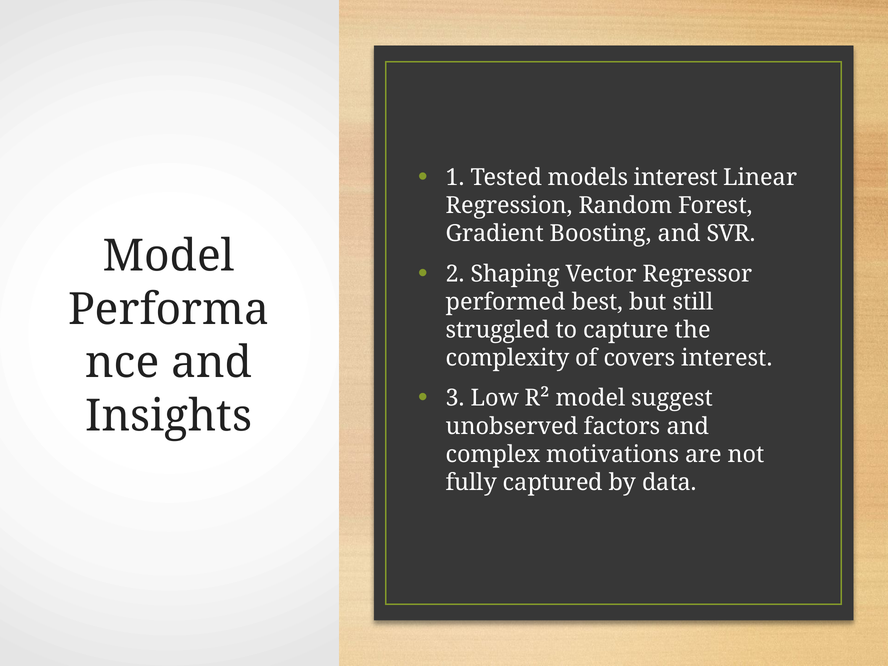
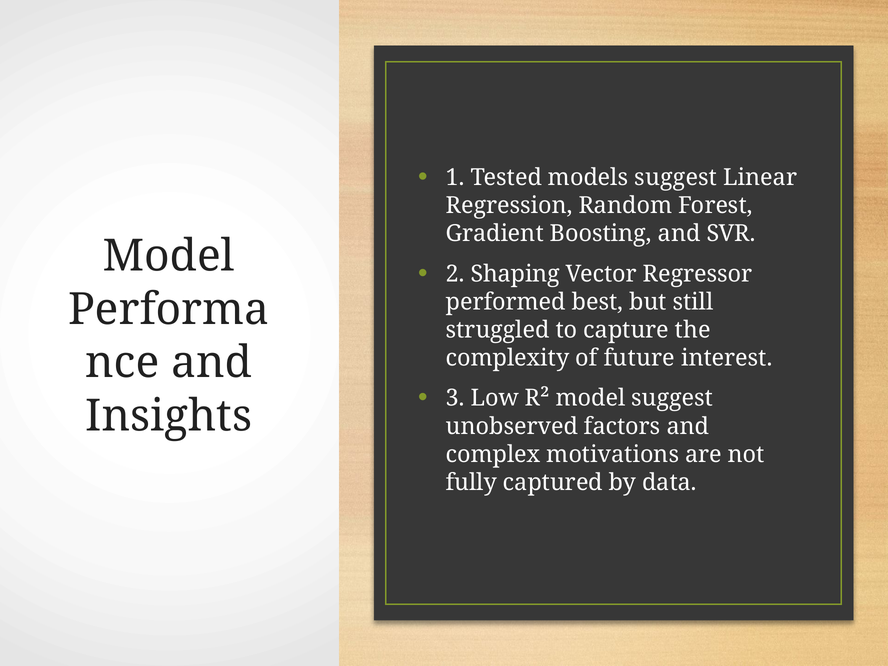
models interest: interest -> suggest (676, 178)
covers: covers -> future (639, 358)
